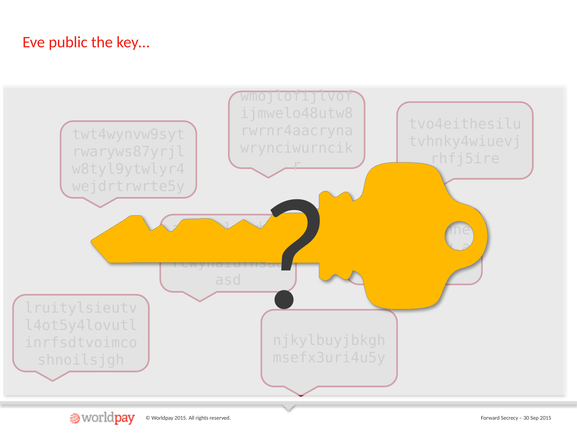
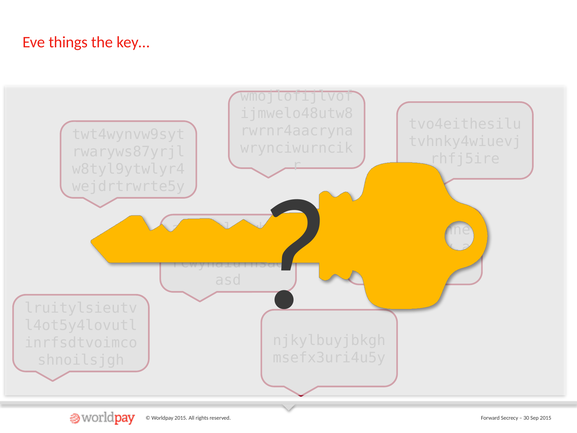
public: public -> things (68, 42)
